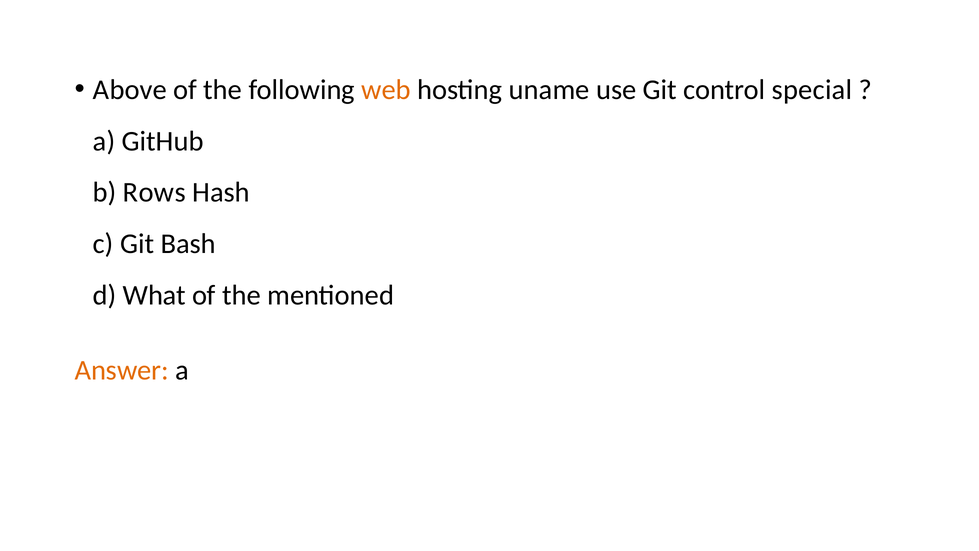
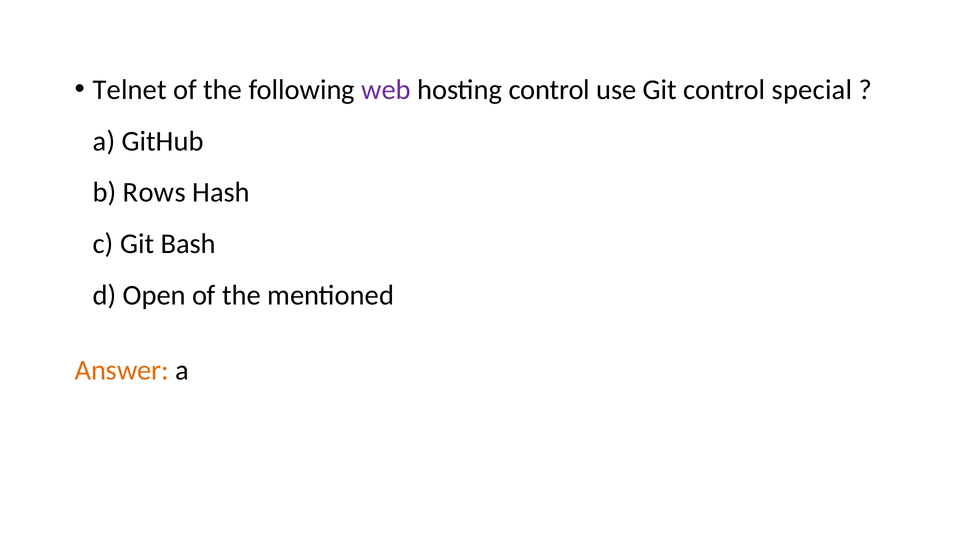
Above: Above -> Telnet (130, 90)
web colour: orange -> purple (386, 90)
hosting uname: uname -> control (549, 90)
What: What -> Open (154, 295)
